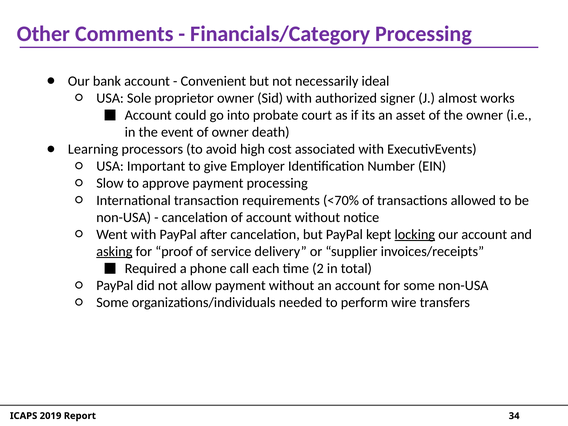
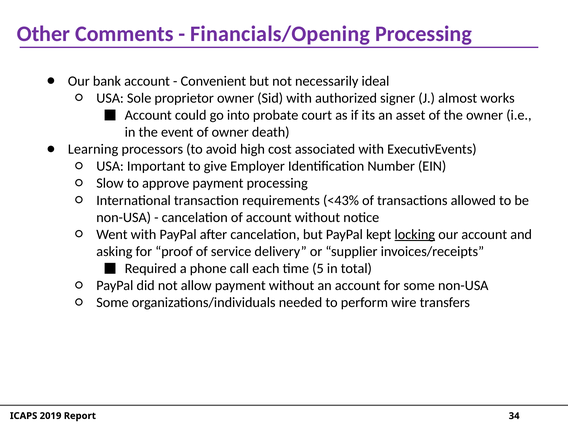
Financials/Category: Financials/Category -> Financials/Opening (280, 34)
<70%: <70% -> <43% (341, 200)
asking underline: present -> none (114, 251)
2: 2 -> 5 (318, 268)
